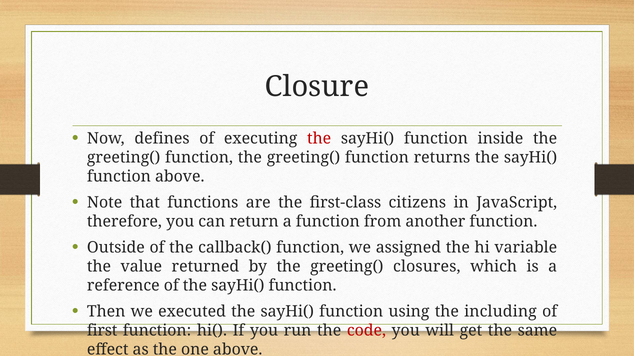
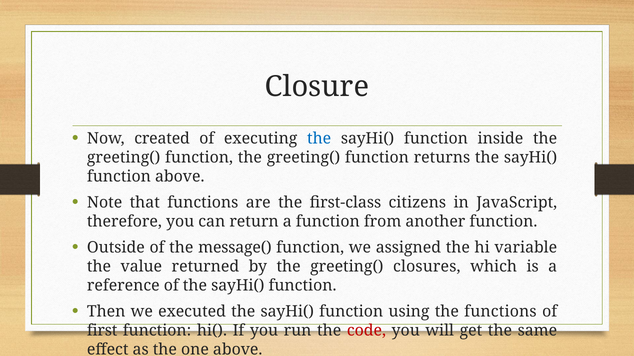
defines: defines -> created (162, 139)
the colour: red -> blue (319, 139)
callback(: callback( -> message( (235, 248)
the including: including -> functions (500, 312)
